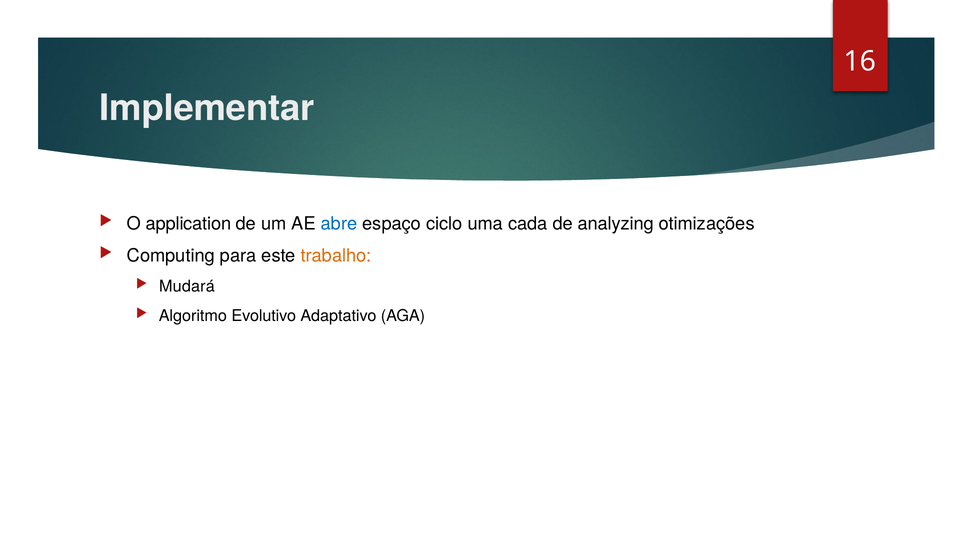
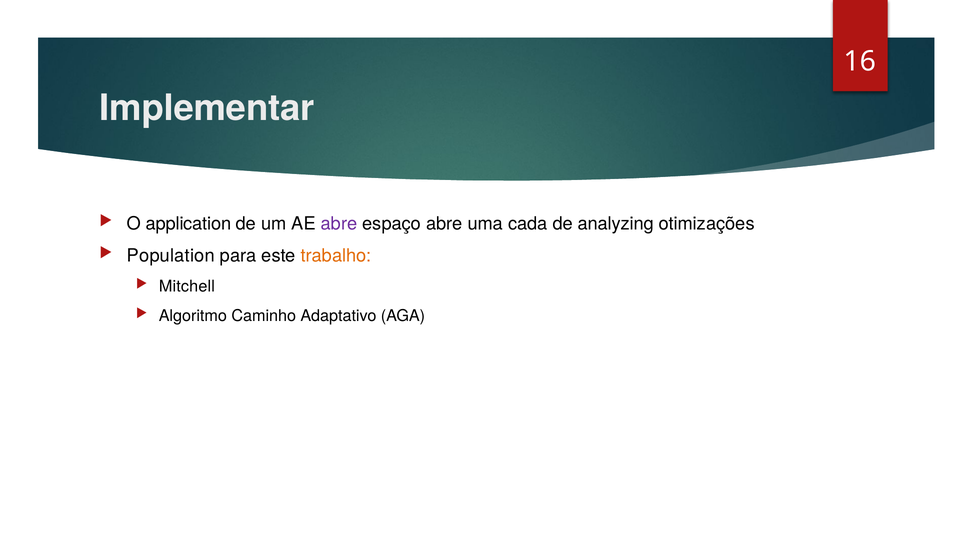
abre colour: blue -> purple (339, 224)
espaço ciclo: ciclo -> abre (444, 224)
Computing: Computing -> Population (171, 256)
Mudará: Mudará -> Mitchell (187, 286)
Evolutivo: Evolutivo -> Caminho (264, 316)
